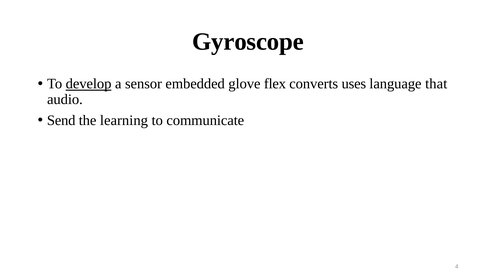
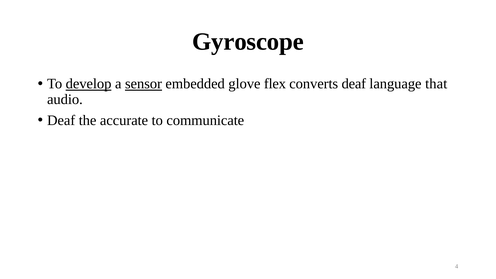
sensor underline: none -> present (143, 84)
converts uses: uses -> deaf (354, 84)
Send: Send -> Deaf (61, 120)
learning: learning -> accurate (124, 120)
